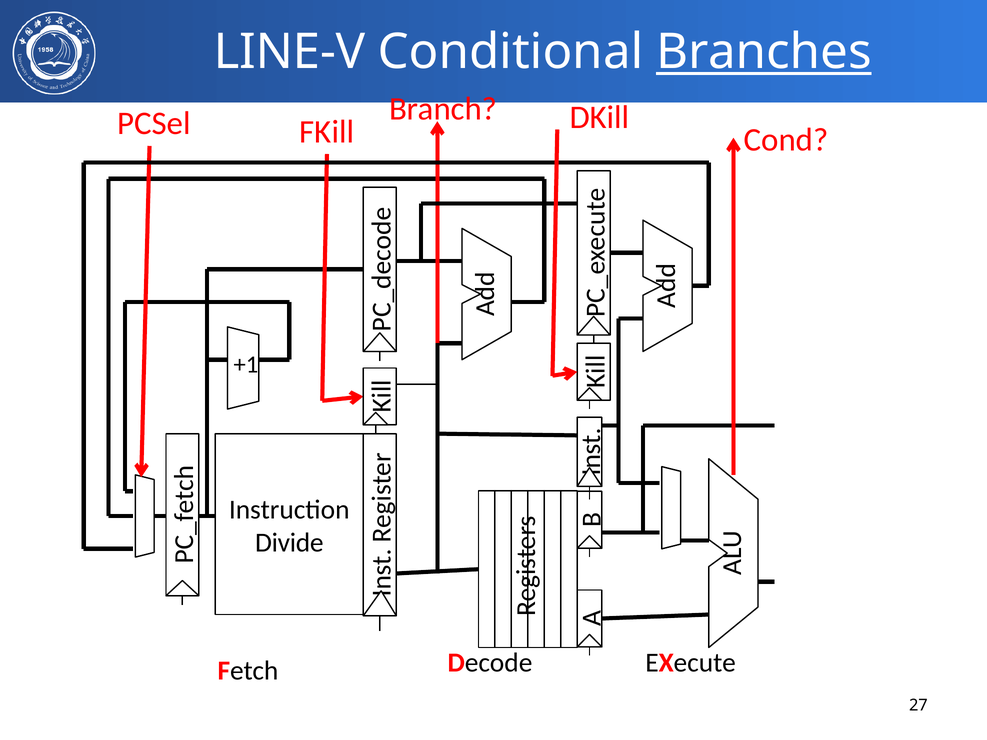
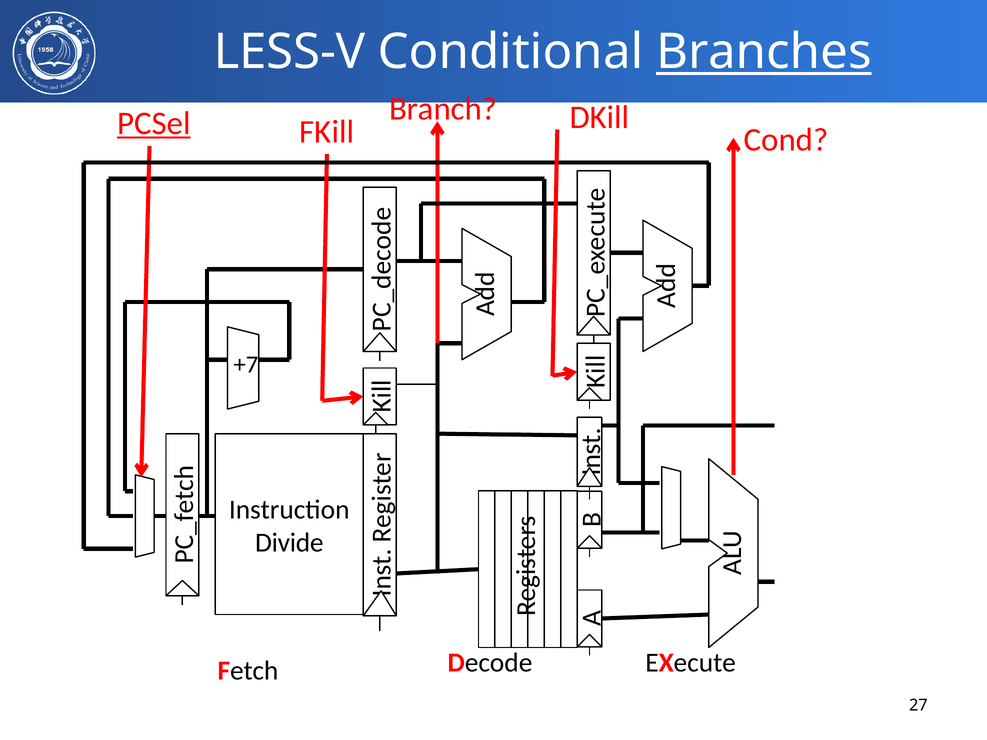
LINE-V: LINE-V -> LESS-V (290, 52)
PCSel underline: none -> present (154, 124)
+1: +1 -> +7 (246, 365)
